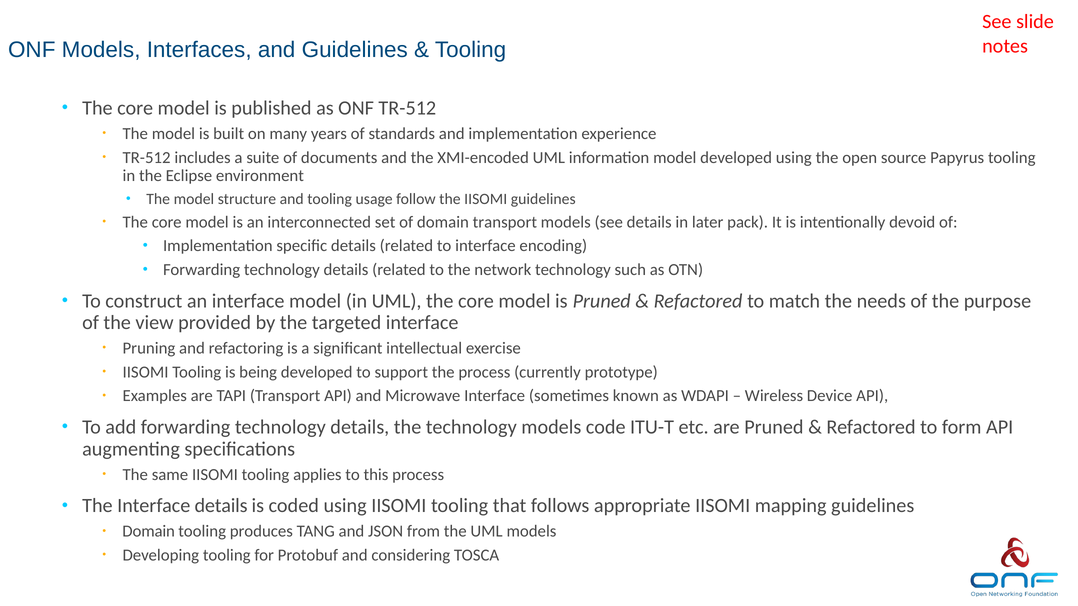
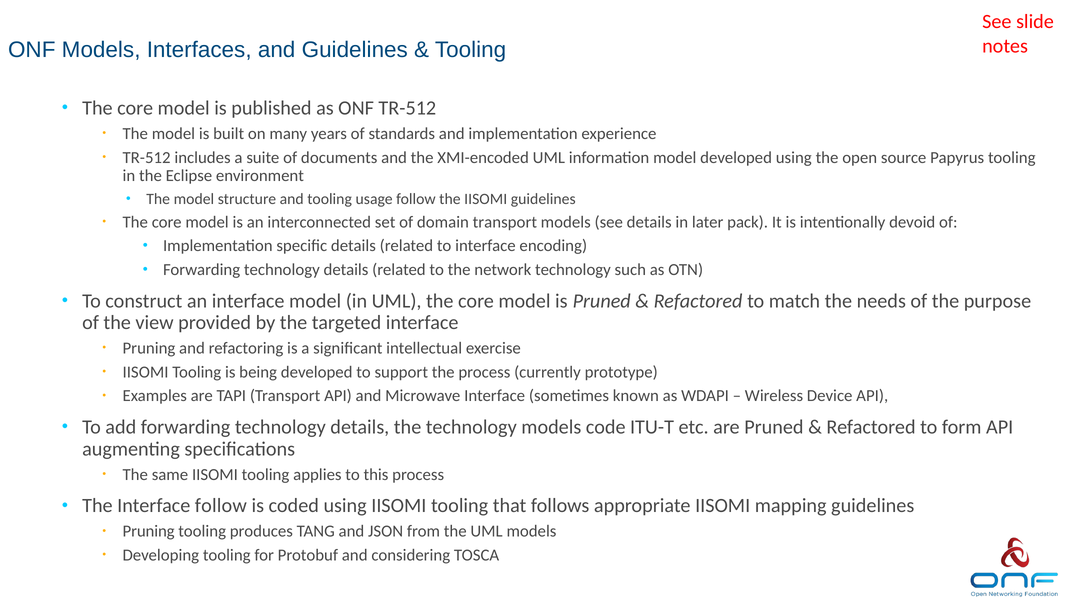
Interface details: details -> follow (221, 506)
Domain: Domain -> Pruning (149, 532)
